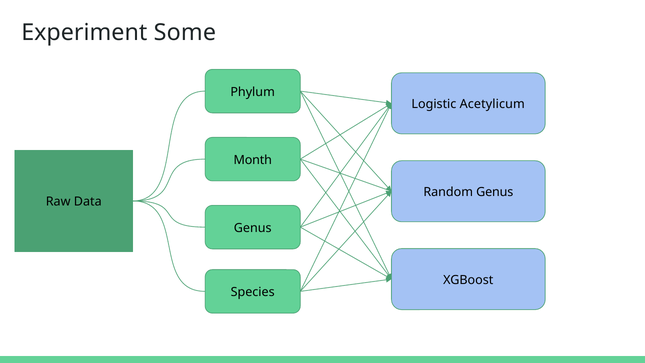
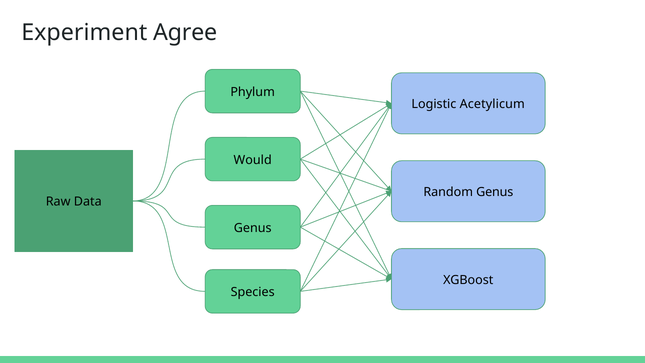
Some: Some -> Agree (185, 33)
Month: Month -> Would (253, 160)
